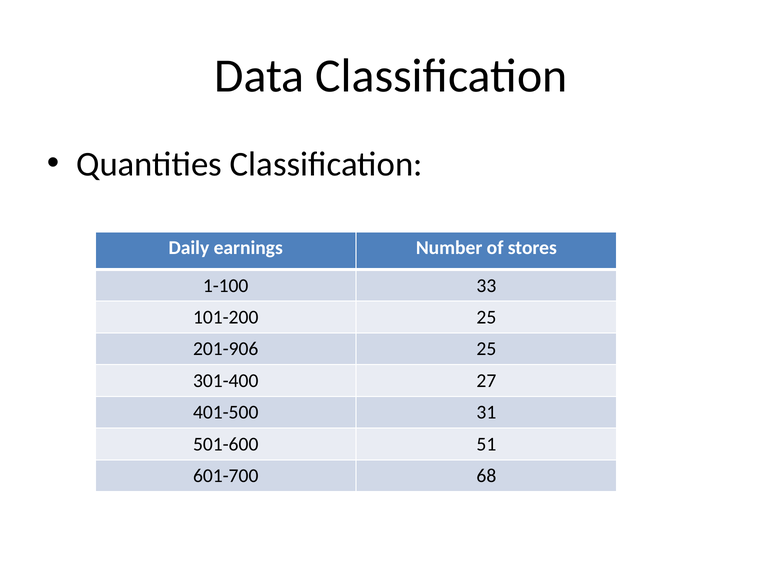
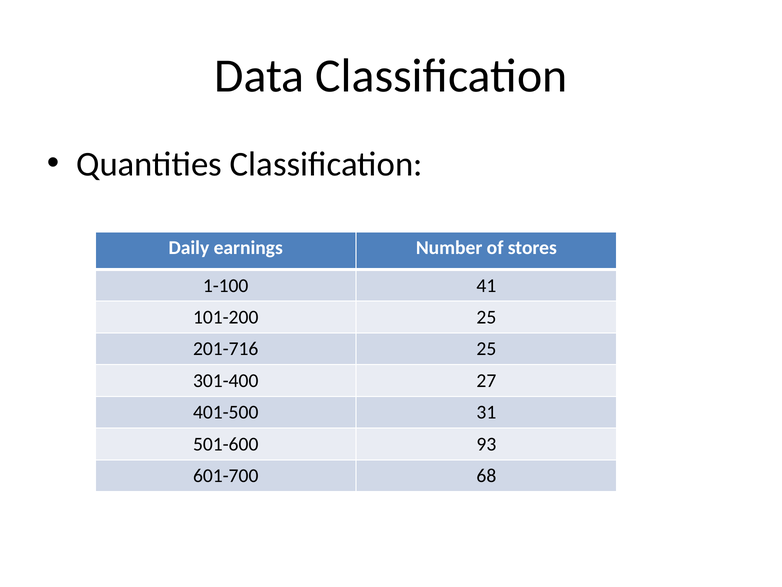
33: 33 -> 41 (486, 285)
201-906: 201-906 -> 201-716 (226, 349)
51: 51 -> 93 (486, 444)
